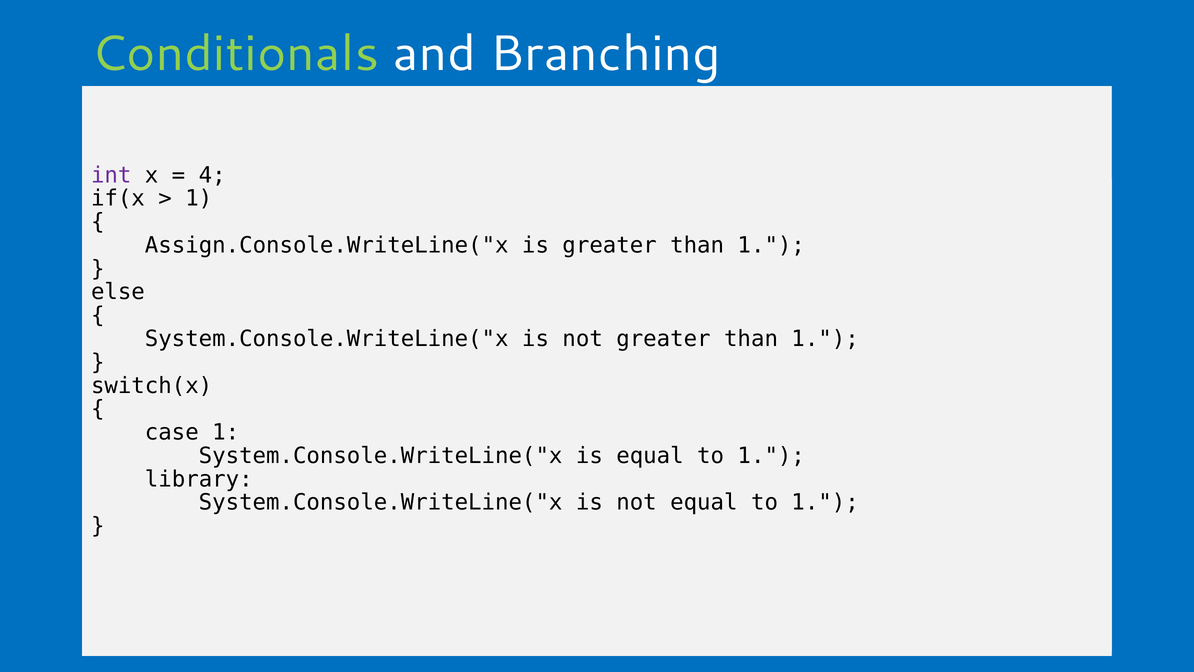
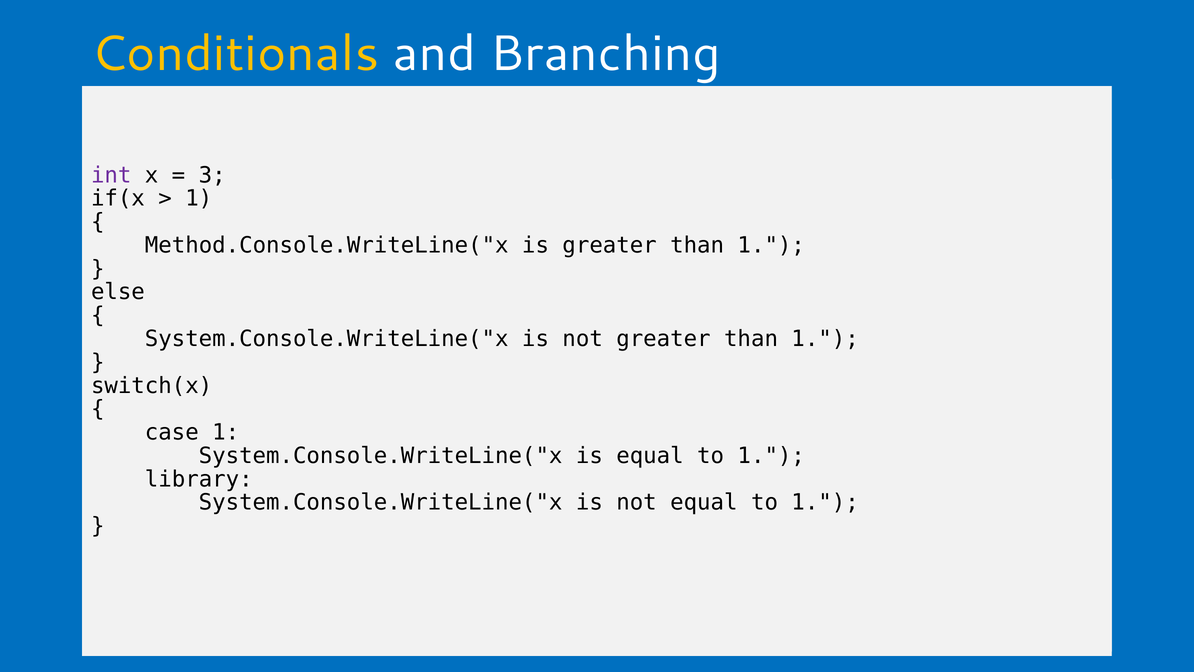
Conditionals colour: light green -> yellow (235, 54)
4: 4 -> 3 (212, 175)
Assign.Console.WriteLine("x: Assign.Console.WriteLine("x -> Method.Console.WriteLine("x (327, 245)
